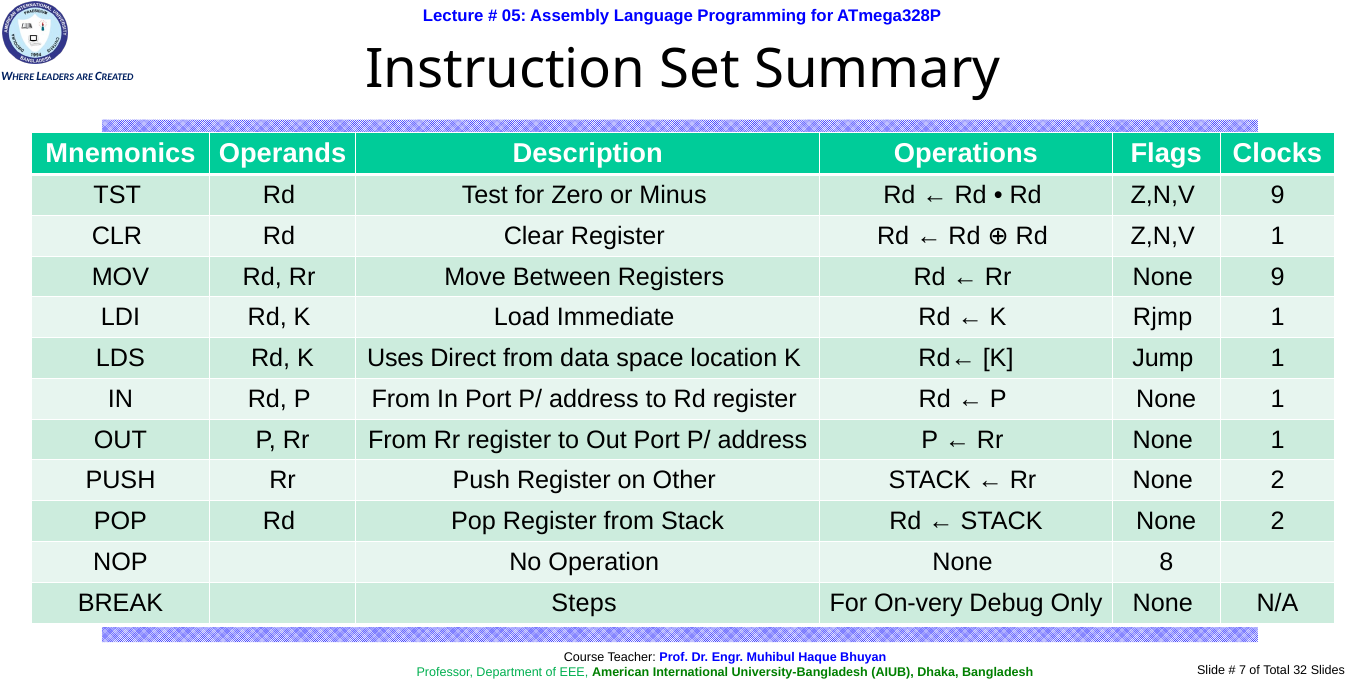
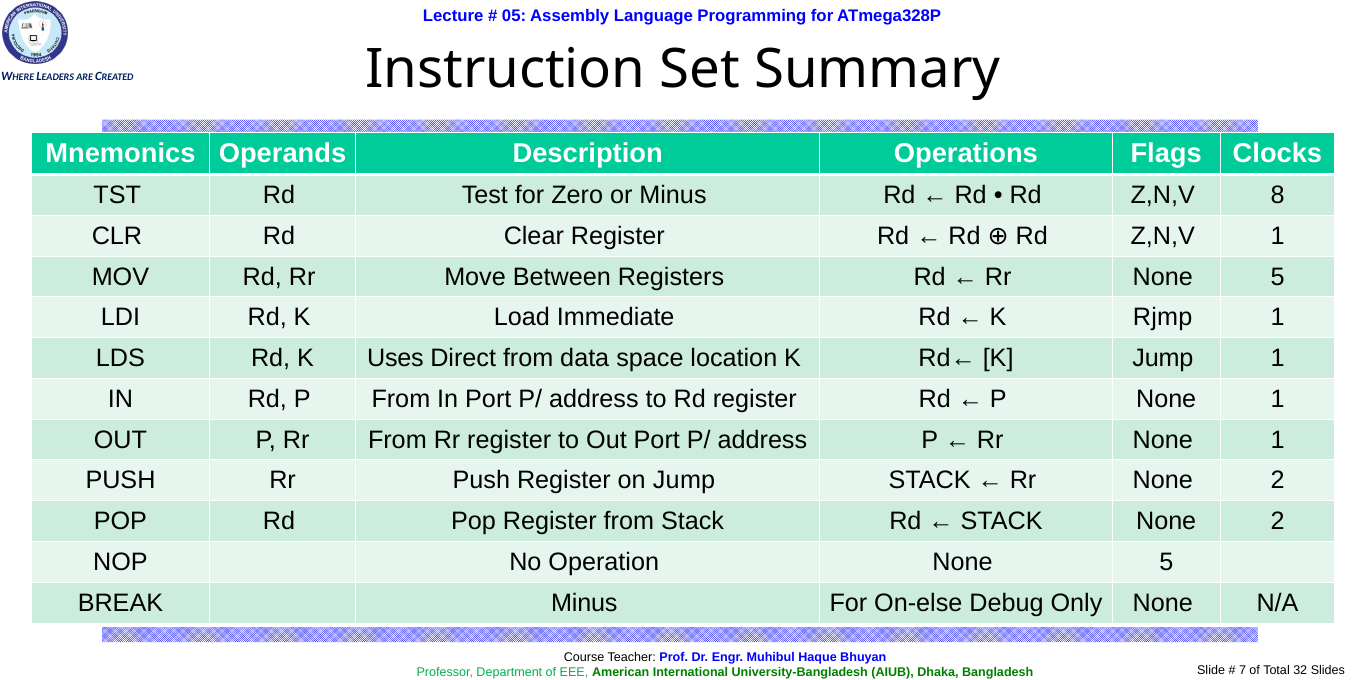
Z,N,V 9: 9 -> 8 (1278, 195)
Rr None 9: 9 -> 5 (1278, 277)
on Other: Other -> Jump (684, 481)
Operation None 8: 8 -> 5 (1166, 562)
BREAK Steps: Steps -> Minus (584, 603)
On-very: On-very -> On-else (918, 603)
